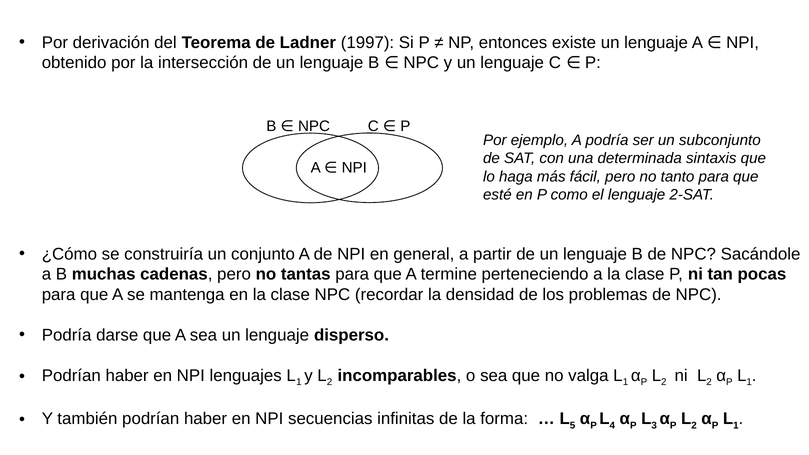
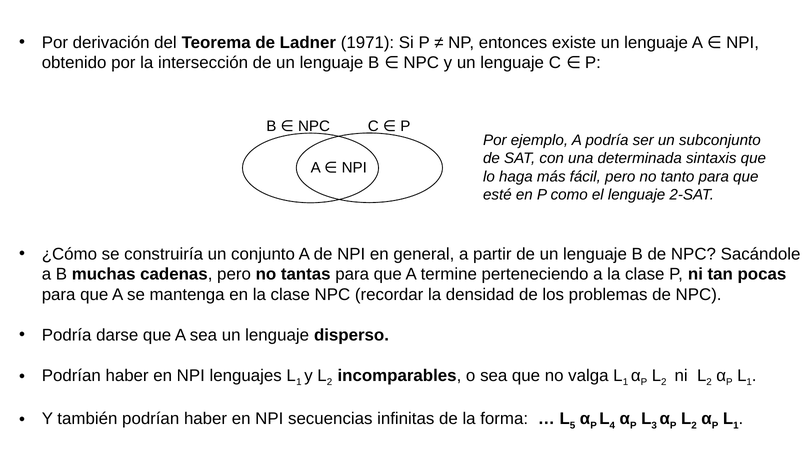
1997: 1997 -> 1971 (367, 42)
